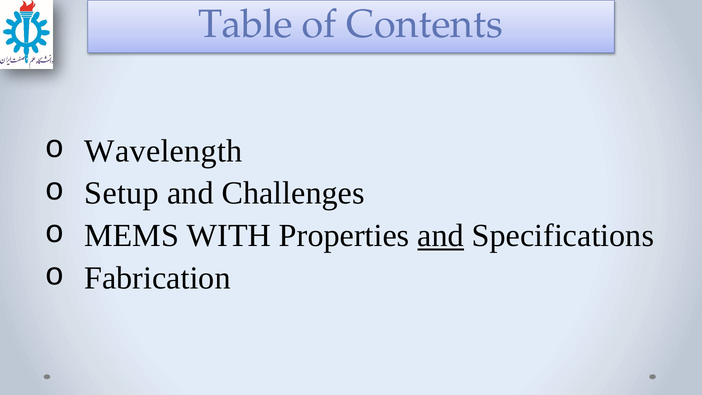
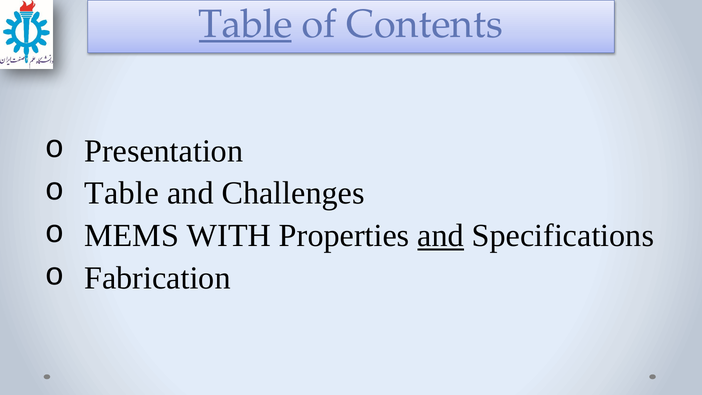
Table underline: none -> present (245, 24)
Wavelength: Wavelength -> Presentation (164, 151)
Setup: Setup -> Table (122, 193)
